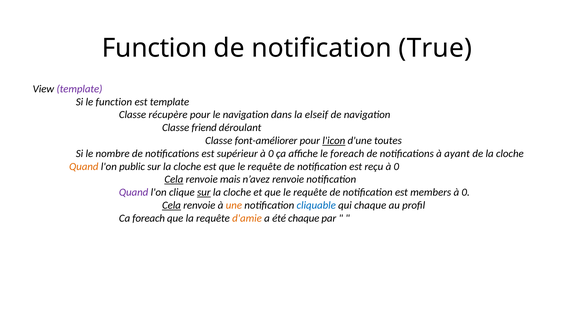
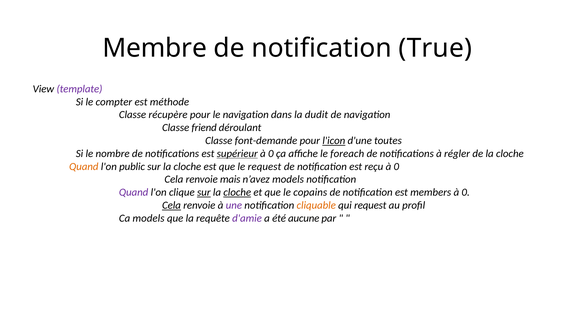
Function: Function -> Membre (155, 48)
le function: function -> compter (114, 102)
est template: template -> méthode (169, 102)
elseif: elseif -> dudit (316, 115)
font-améliorer: font-améliorer -> font-demande (266, 141)
supérieur underline: none -> present (237, 154)
ayant: ayant -> régler (457, 154)
est que le requête: requête -> request (264, 167)
Cela underline: present -> none (174, 180)
n’avez renvoie: renvoie -> models (288, 180)
cloche underline: none -> present (237, 193)
et que le requête: requête -> copains (310, 193)
une colour: orange -> purple (234, 205)
cliquable colour: blue -> orange (316, 205)
qui chaque: chaque -> request (370, 205)
Ca foreach: foreach -> models (149, 218)
d'amie colour: orange -> purple (247, 218)
été chaque: chaque -> aucune (304, 218)
